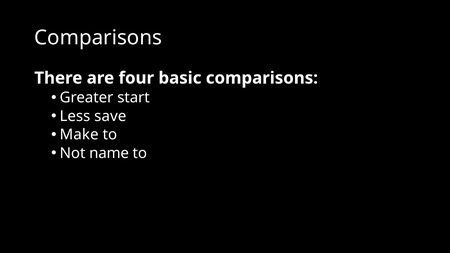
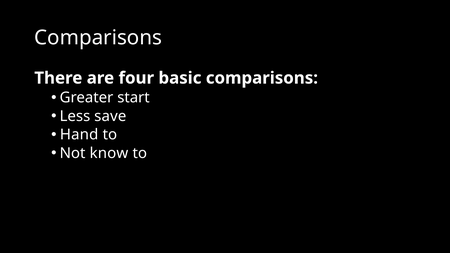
Make: Make -> Hand (79, 135)
name: name -> know (109, 153)
